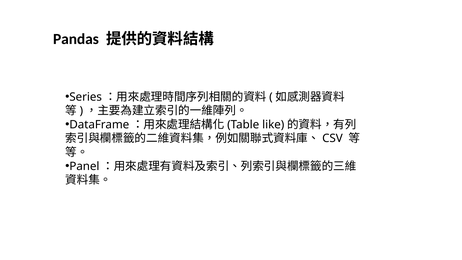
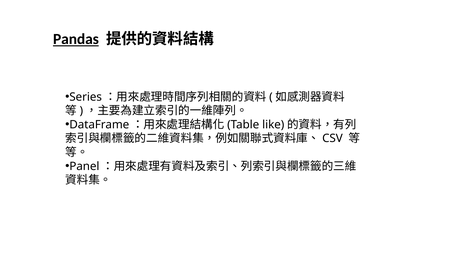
Pandas underline: none -> present (76, 39)
